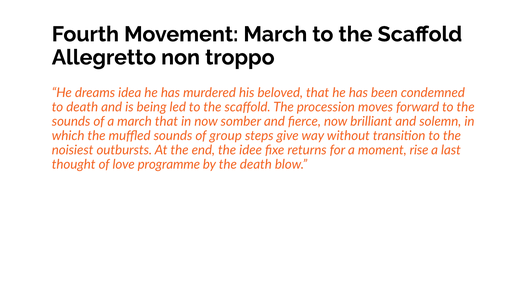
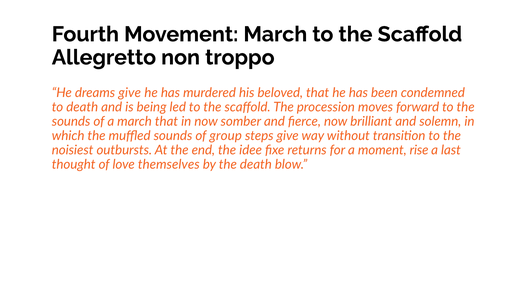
dreams idea: idea -> give (130, 93)
programme: programme -> themselves (169, 164)
